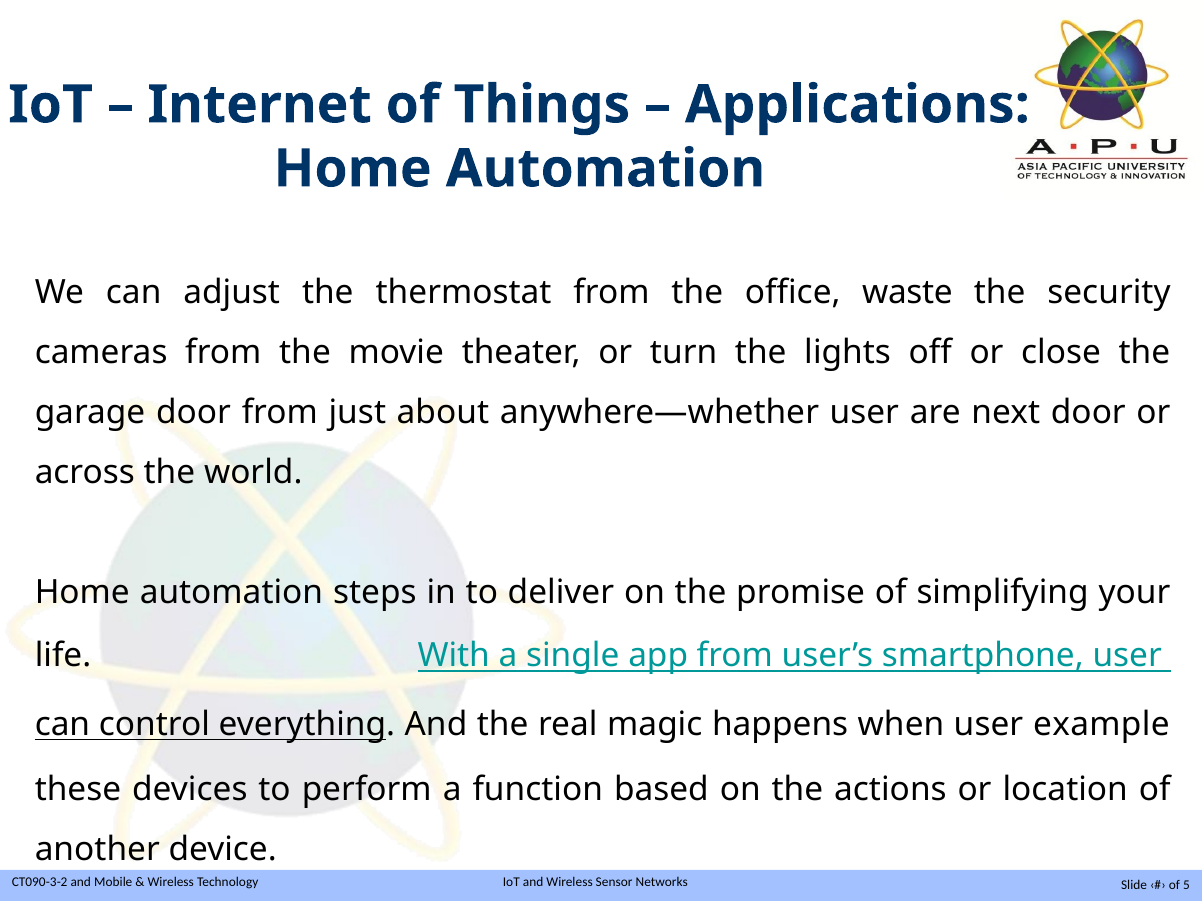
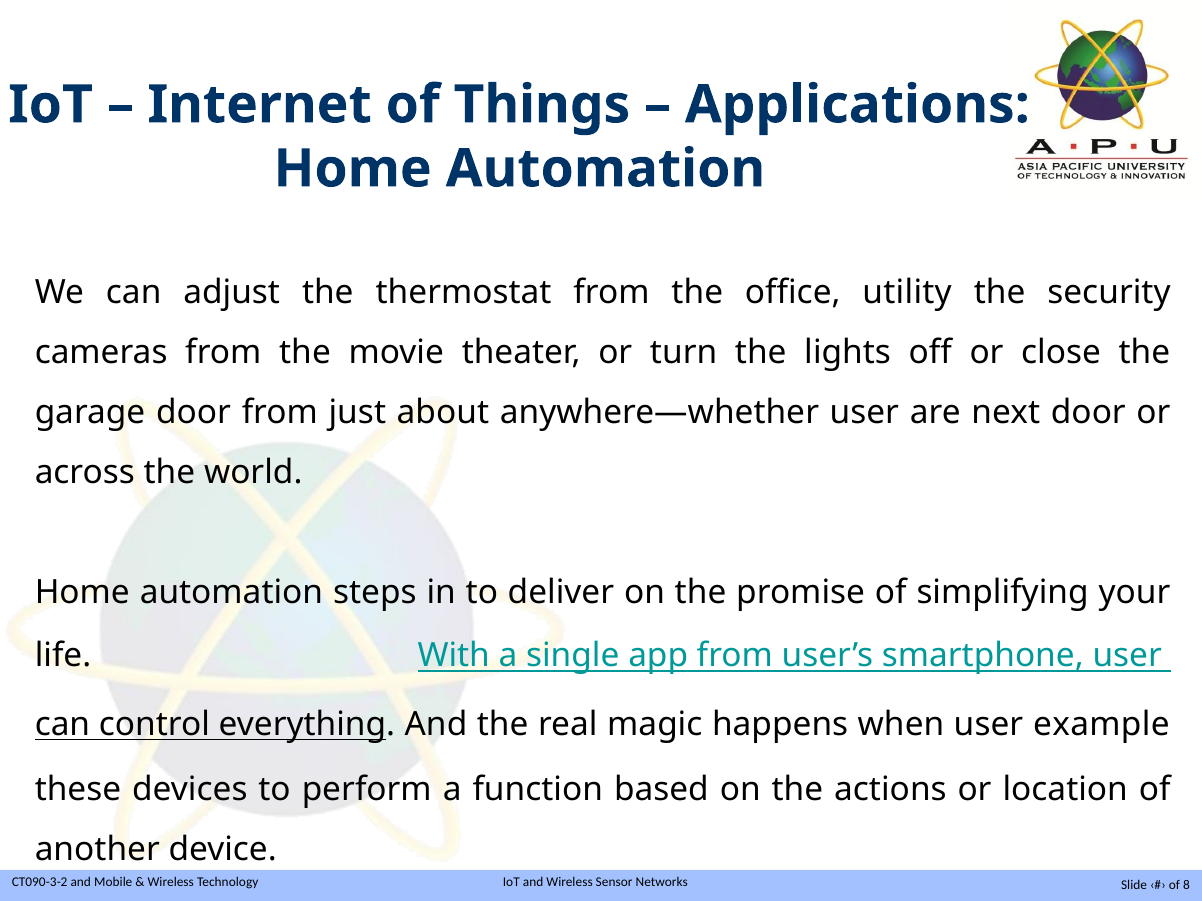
waste: waste -> utility (907, 293)
5: 5 -> 8 (1186, 886)
